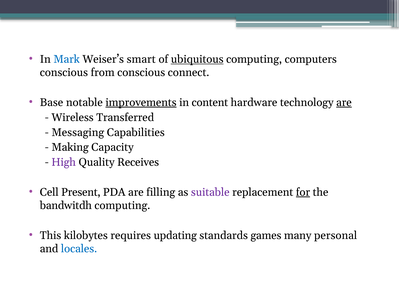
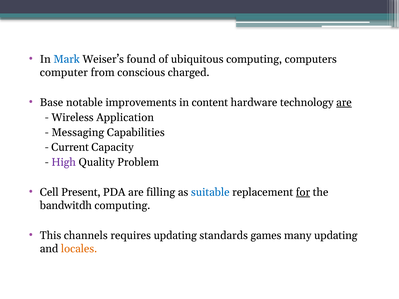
smart: smart -> found (141, 59)
ubiquitous underline: present -> none (197, 59)
conscious: conscious -> computer (64, 73)
connect: connect -> charged (189, 73)
improvements underline: present -> none (141, 103)
Transferred: Transferred -> Application (125, 117)
Making: Making -> Current (70, 147)
Receives: Receives -> Problem (138, 162)
suitable colour: purple -> blue (210, 192)
kilobytes: kilobytes -> channels (86, 236)
many personal: personal -> updating (336, 236)
locales colour: blue -> orange (79, 249)
